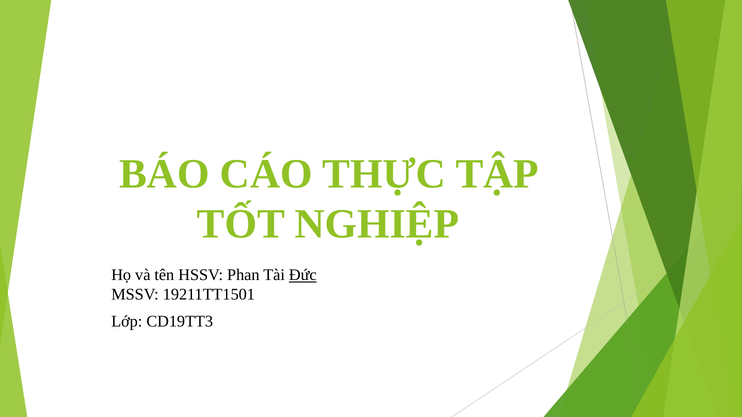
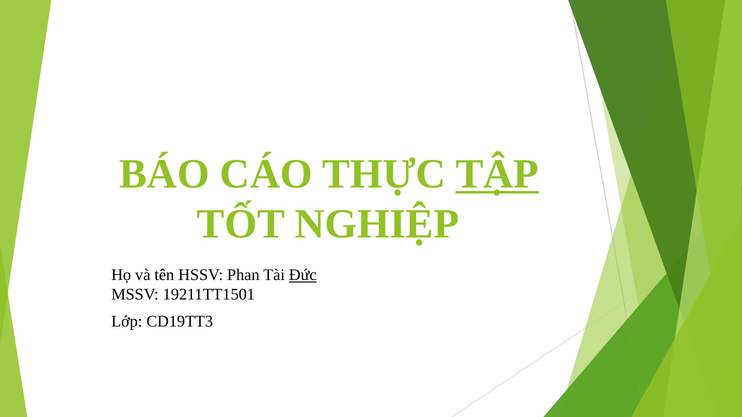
TẬP underline: none -> present (497, 174)
